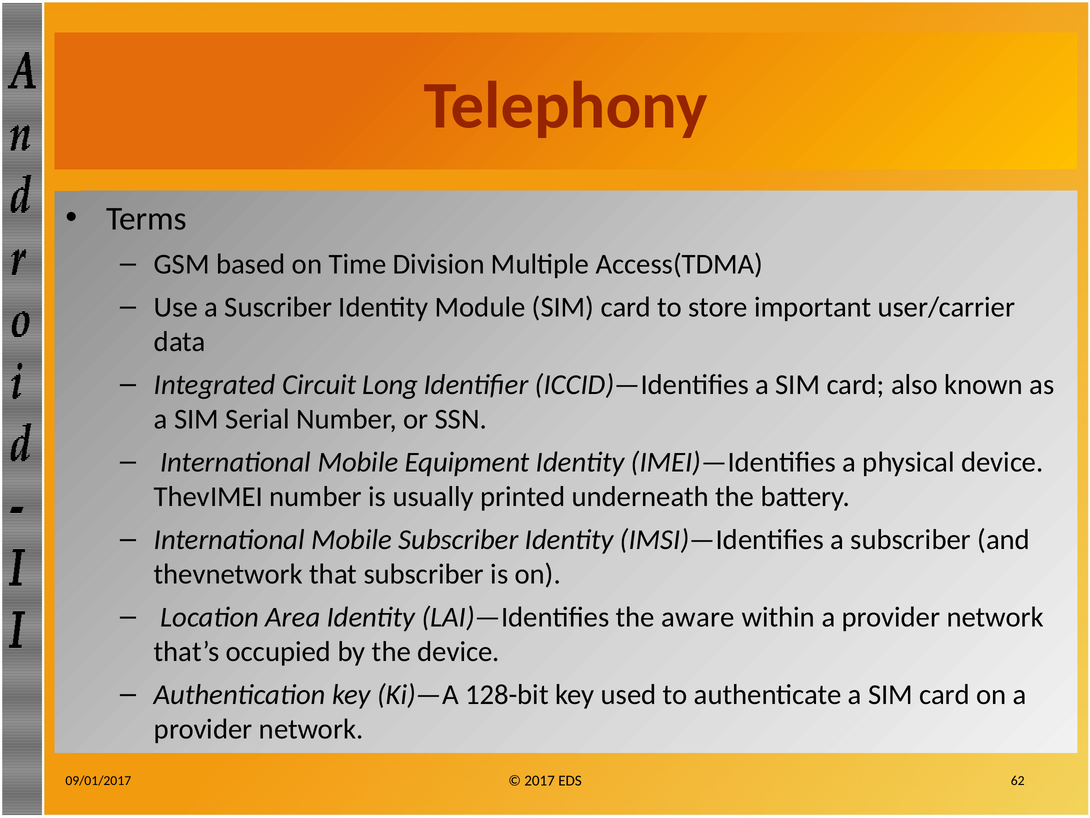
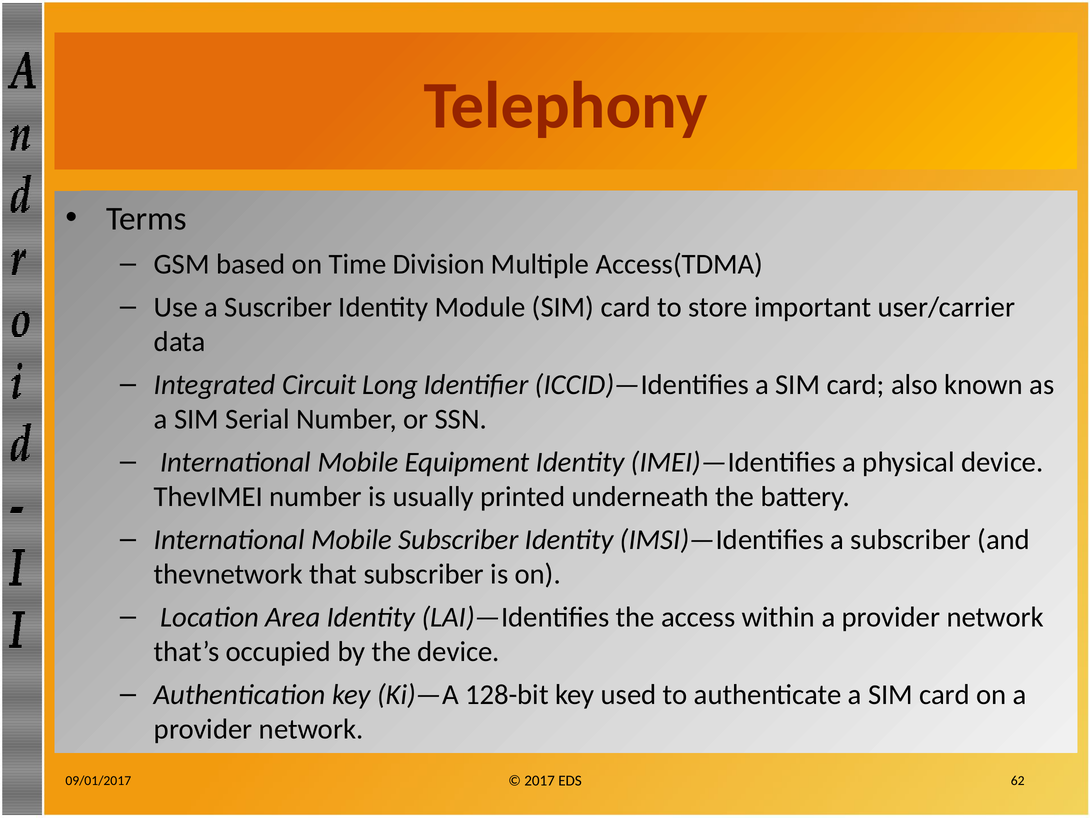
aware: aware -> access (698, 617)
